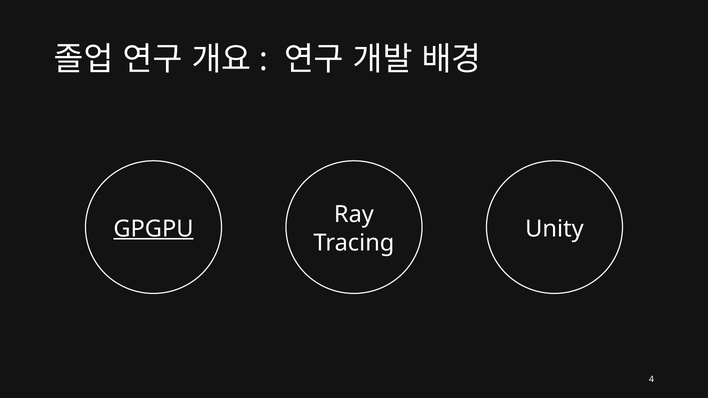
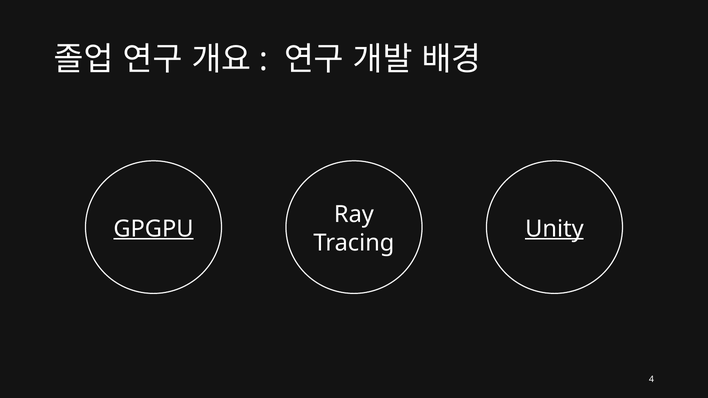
Unity underline: none -> present (554, 229)
